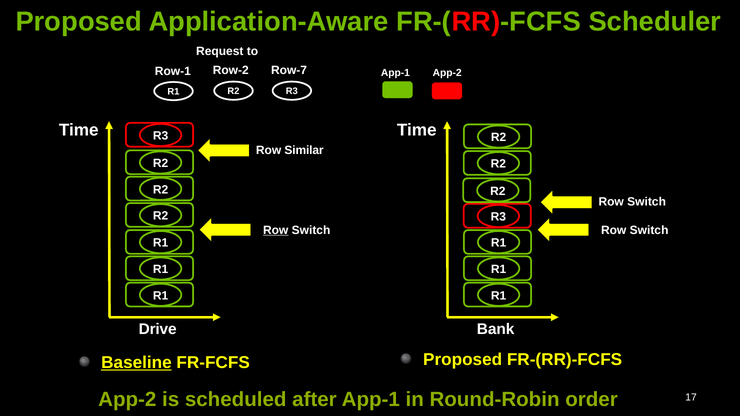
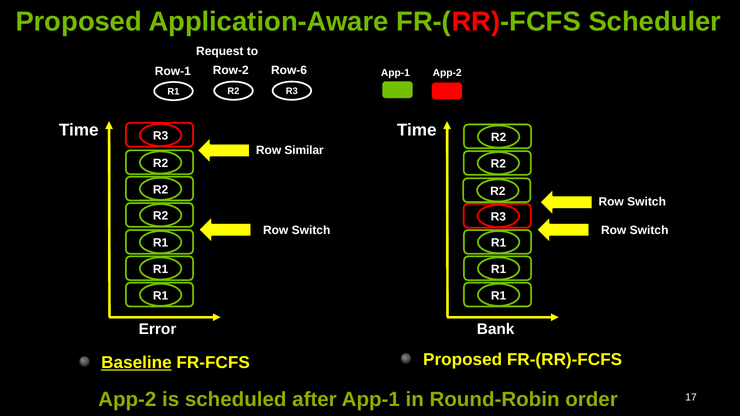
Row-7: Row-7 -> Row-6 (289, 70)
Row underline: present -> none (276, 230)
Drive: Drive -> Error (158, 329)
